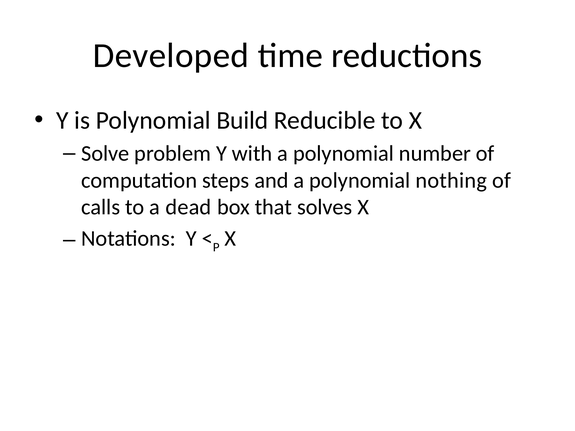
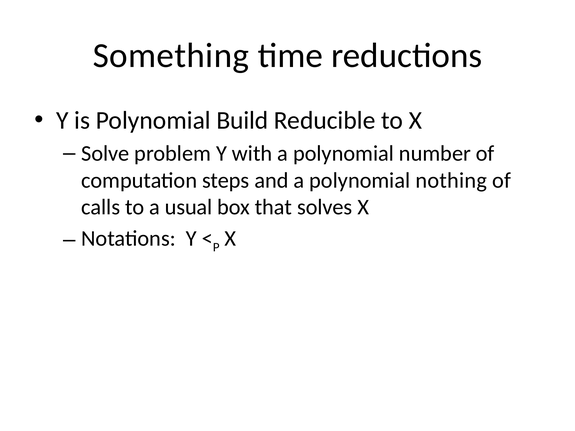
Developed: Developed -> Something (171, 56)
dead: dead -> usual (189, 207)
